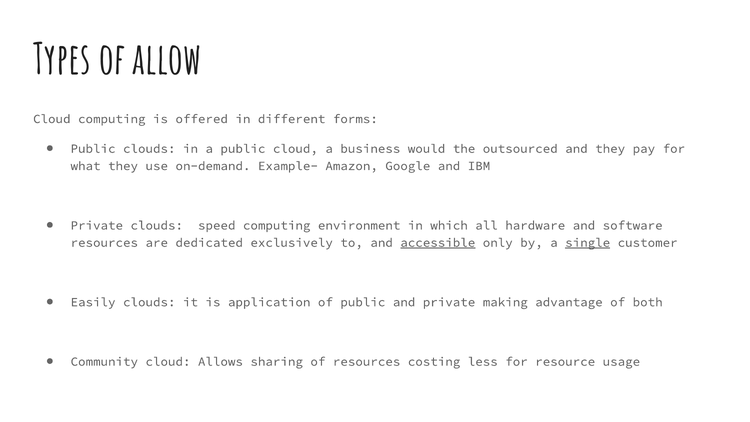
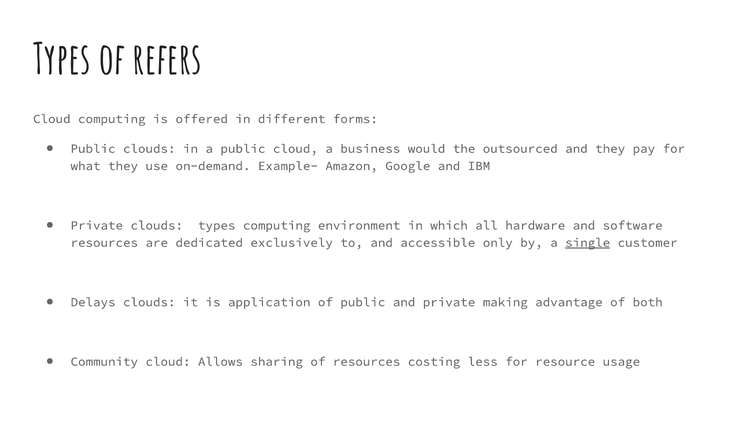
allow: allow -> refers (167, 60)
clouds speed: speed -> types (217, 225)
accessible underline: present -> none (438, 243)
Easily: Easily -> Delays (93, 302)
